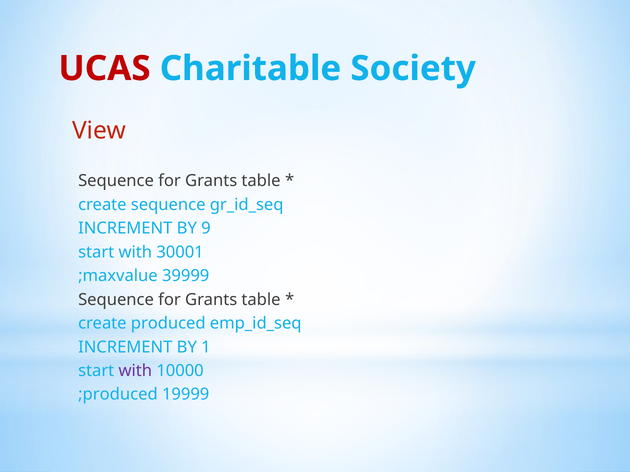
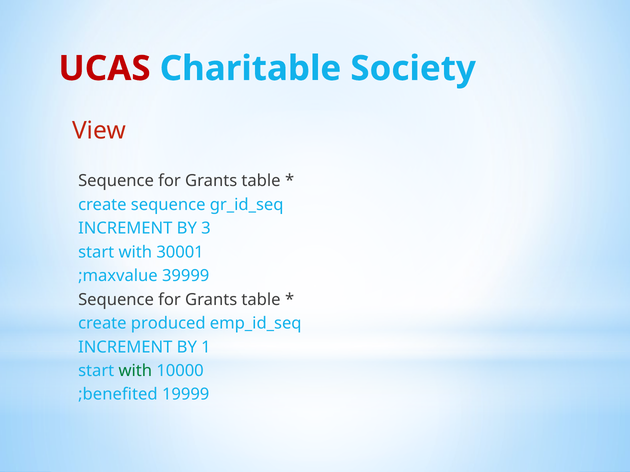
9: 9 -> 3 (206, 229)
with colour: purple -> green (135, 371)
produced: produced -> benefited (120, 395)
